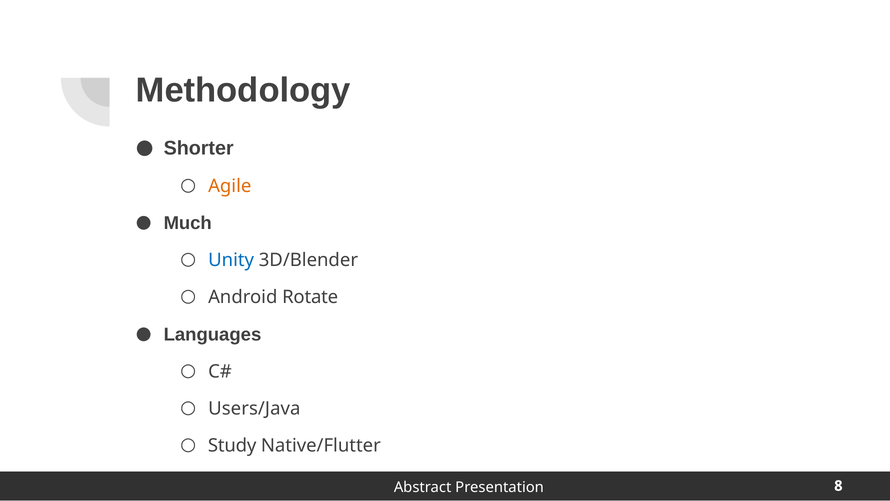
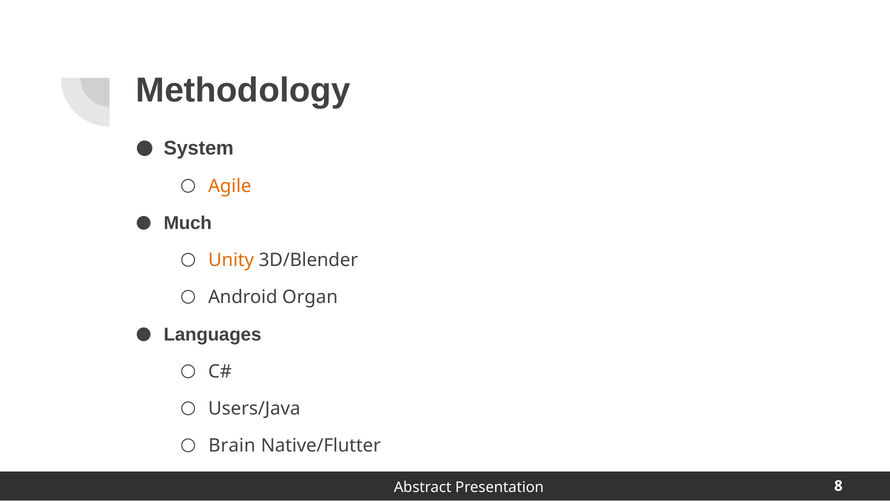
Shorter: Shorter -> System (199, 148)
Unity colour: blue -> orange (231, 260)
Rotate: Rotate -> Organ (310, 297)
Study: Study -> Brain (232, 445)
